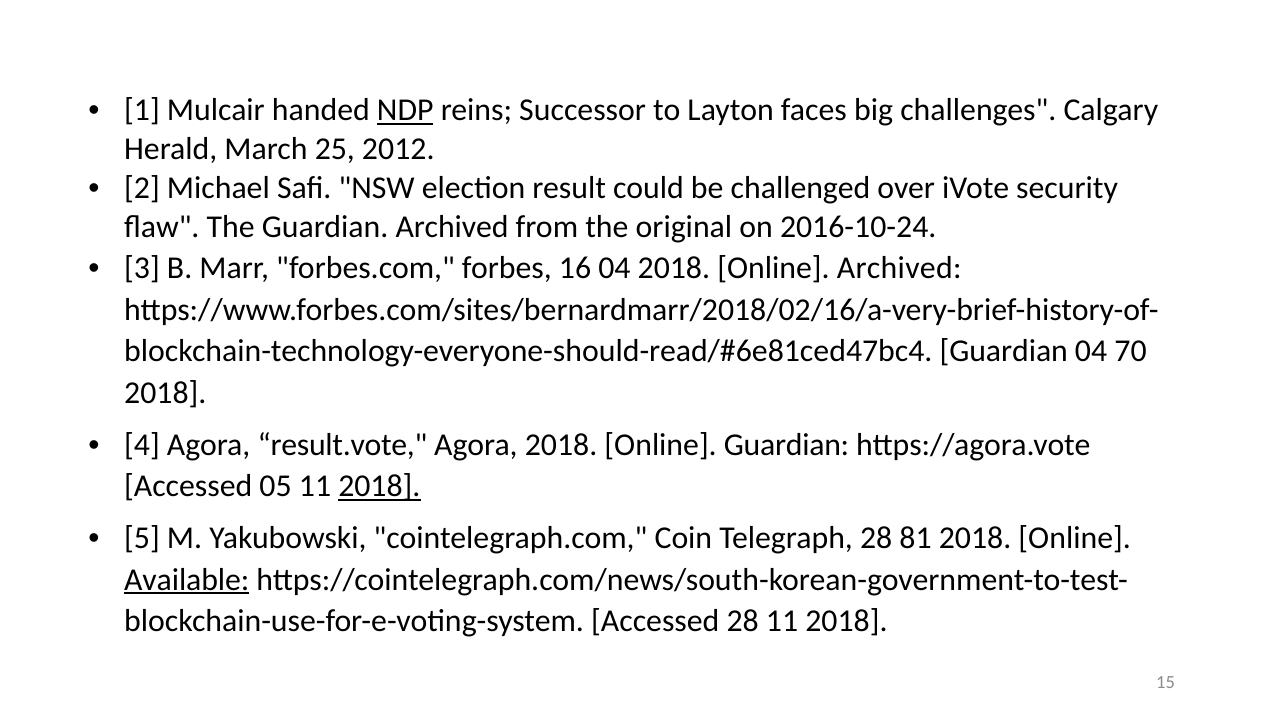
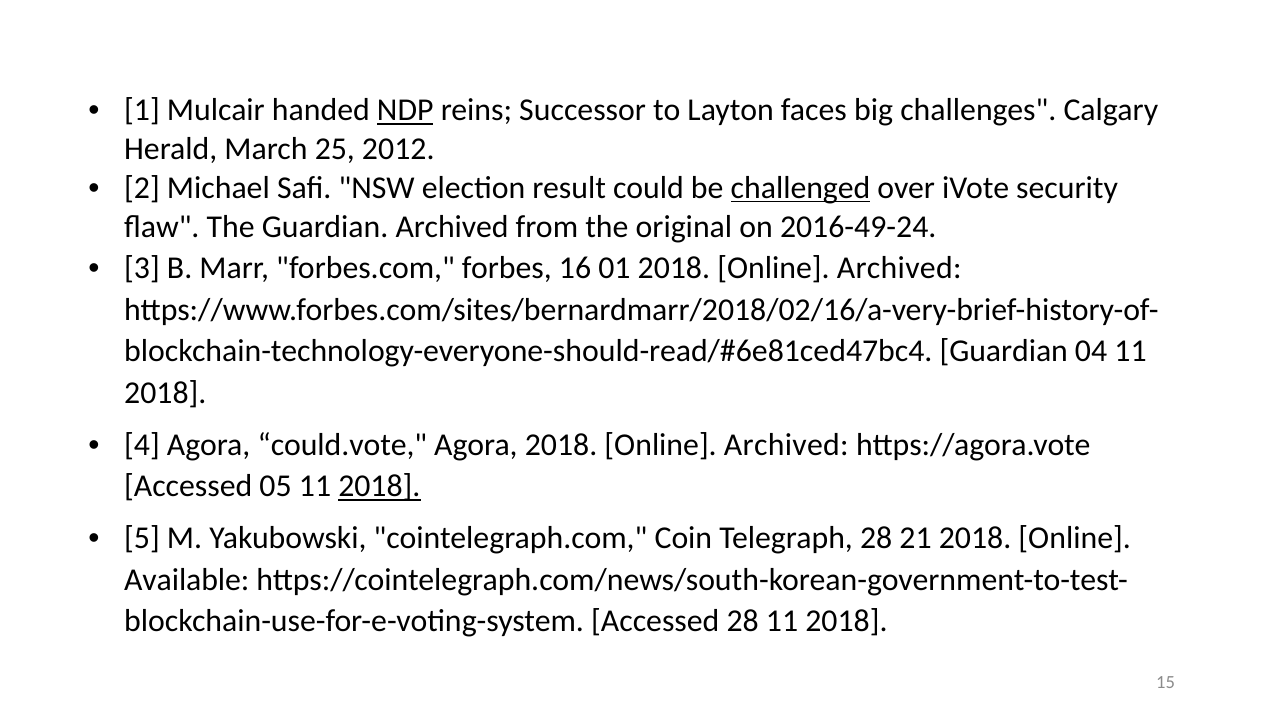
challenged underline: none -> present (801, 188)
2016-10-24: 2016-10-24 -> 2016-49-24 (858, 227)
16 04: 04 -> 01 (614, 268)
04 70: 70 -> 11 (1131, 351)
result.vote: result.vote -> could.vote (342, 445)
Agora 2018 Online Guardian: Guardian -> Archived (786, 445)
81: 81 -> 21 (916, 538)
Available underline: present -> none (187, 580)
